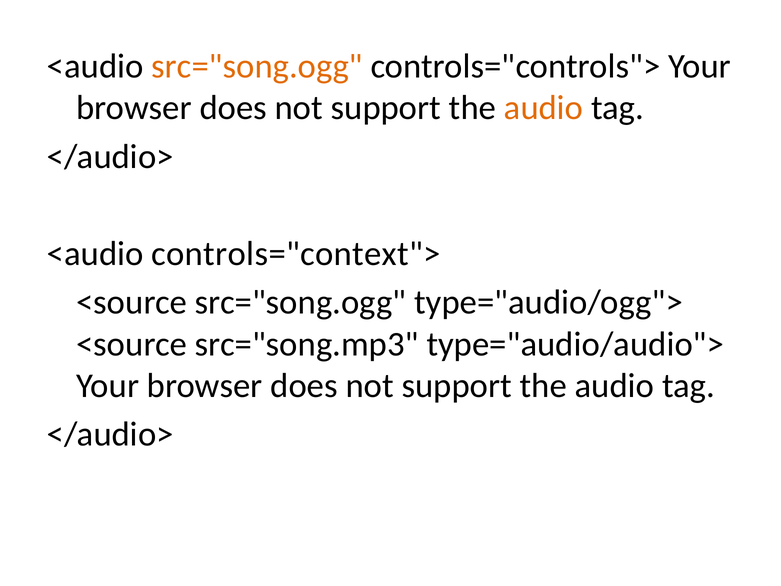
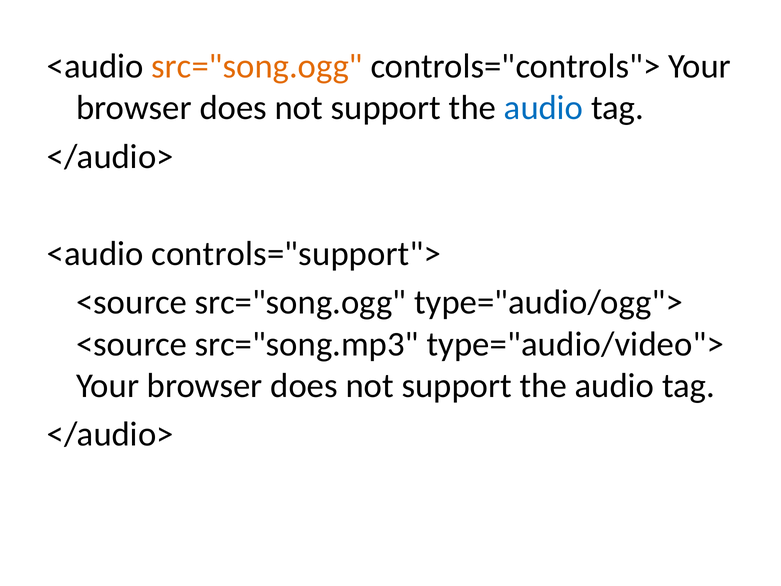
audio colour: orange -> blue (544, 108)
controls="context">: controls="context"> -> controls="support"> (296, 254)
type="audio/audio">: type="audio/audio"> -> type="audio/video"> (575, 344)
